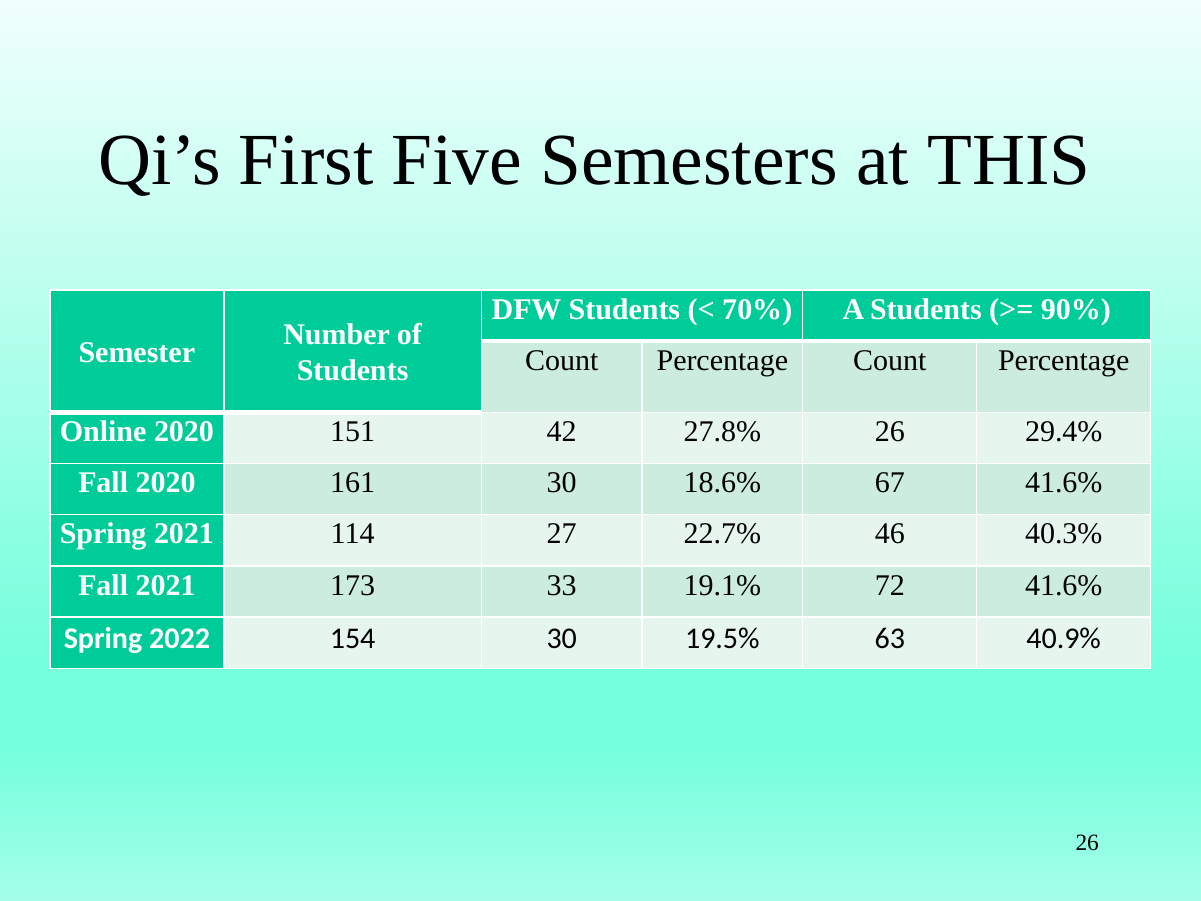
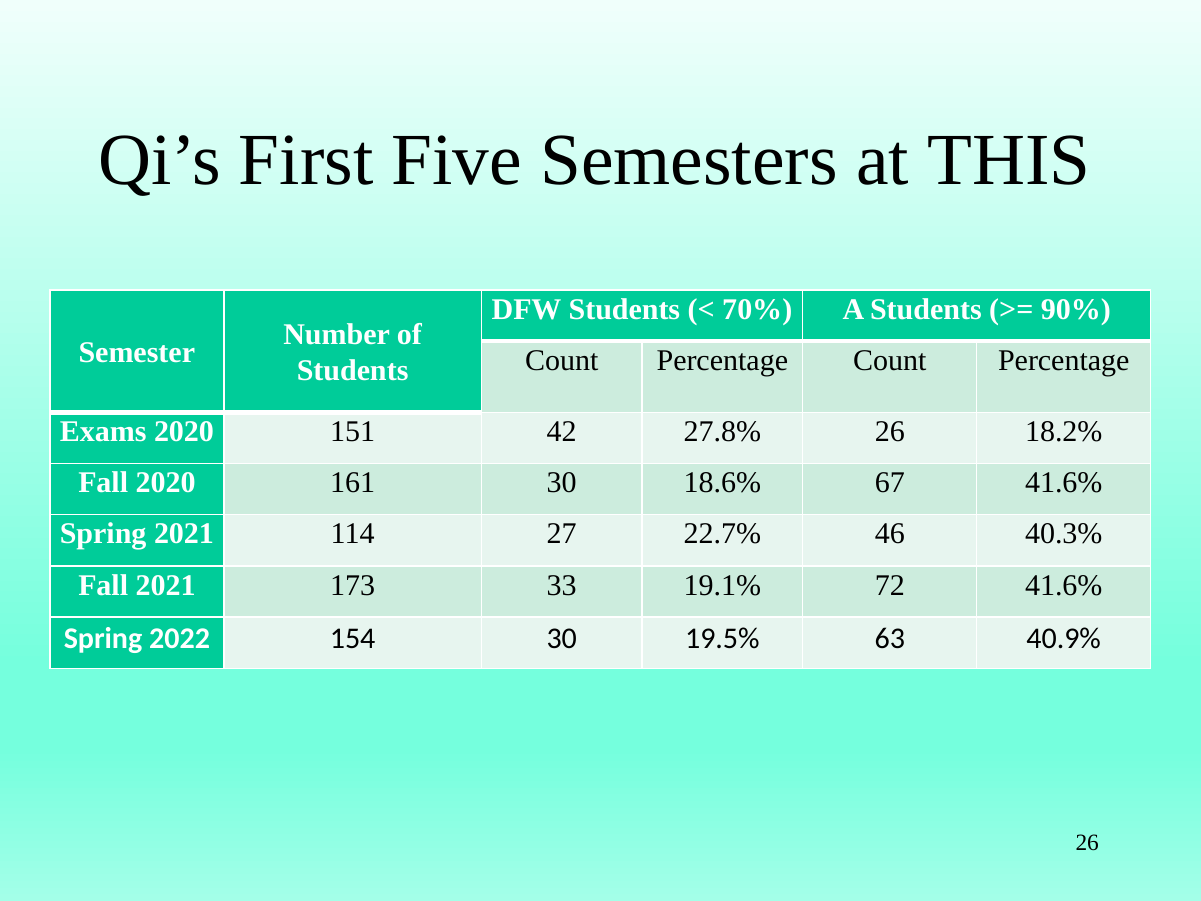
Online: Online -> Exams (103, 432)
29.4%: 29.4% -> 18.2% (1064, 432)
